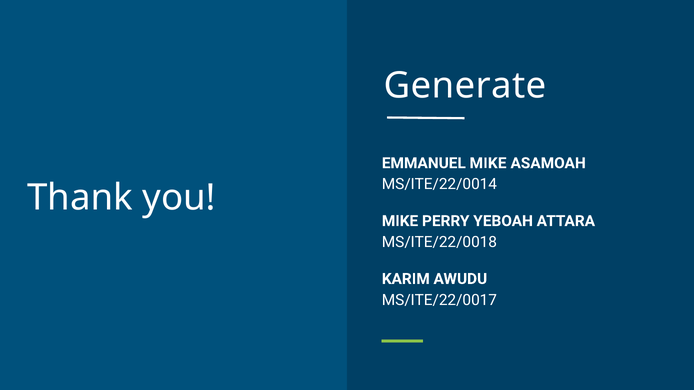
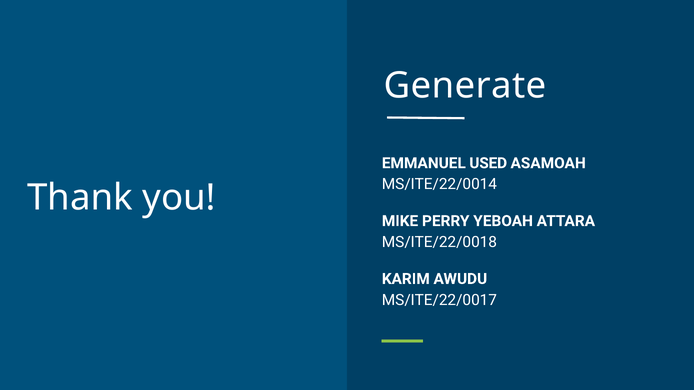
EMMANUEL MIKE: MIKE -> USED (488, 163)
